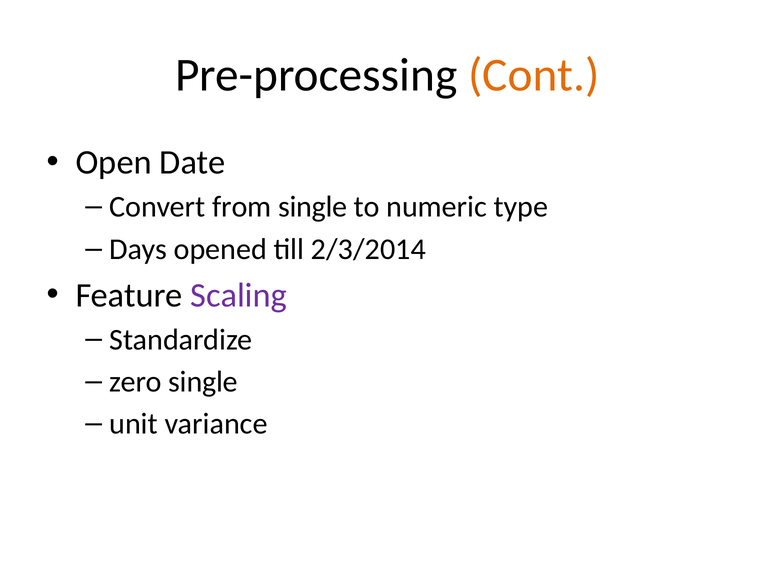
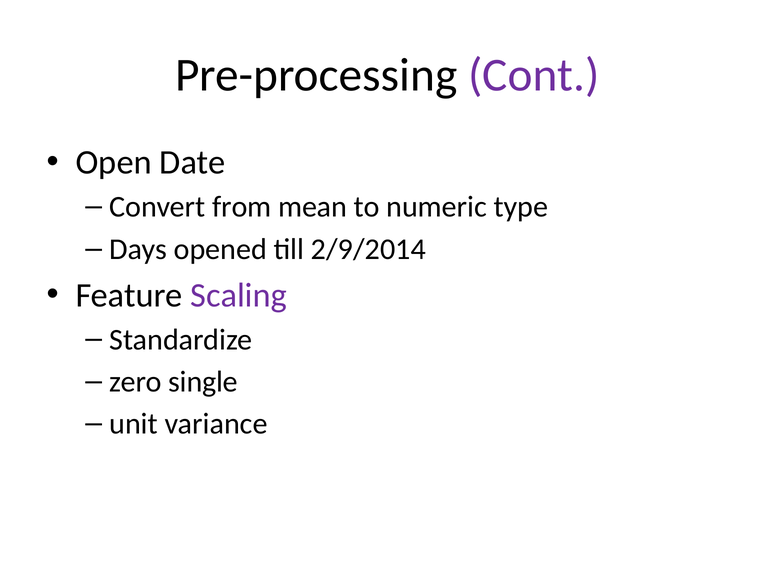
Cont colour: orange -> purple (534, 75)
from single: single -> mean (313, 207)
2/3/2014: 2/3/2014 -> 2/9/2014 (368, 249)
